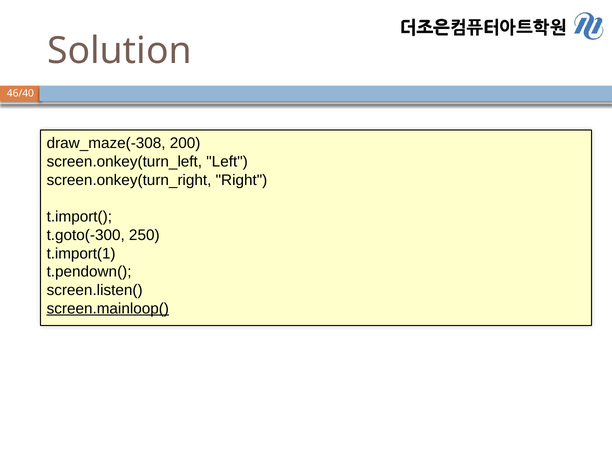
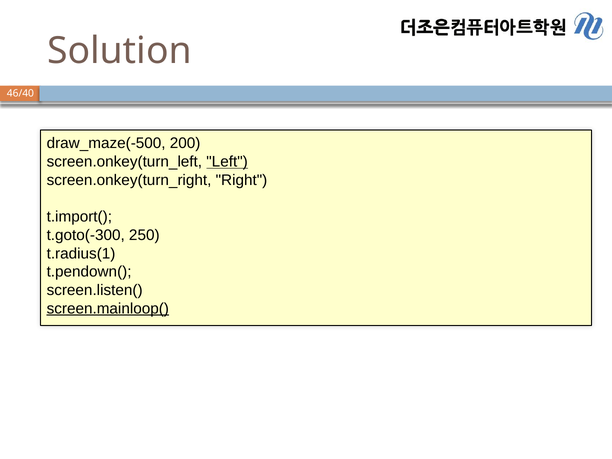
draw_maze(-308: draw_maze(-308 -> draw_maze(-500 (106, 143)
Left underline: none -> present (227, 162)
t.import(1: t.import(1 -> t.radius(1 (81, 253)
